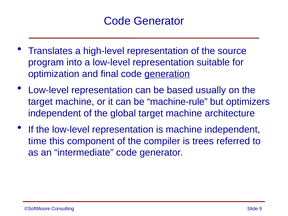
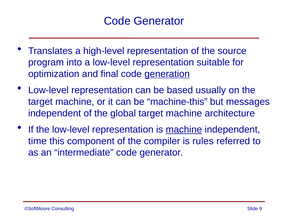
machine-rule: machine-rule -> machine-this (177, 102)
optimizers: optimizers -> messages (248, 102)
machine underline: none -> present (184, 130)
trees: trees -> rules (203, 141)
